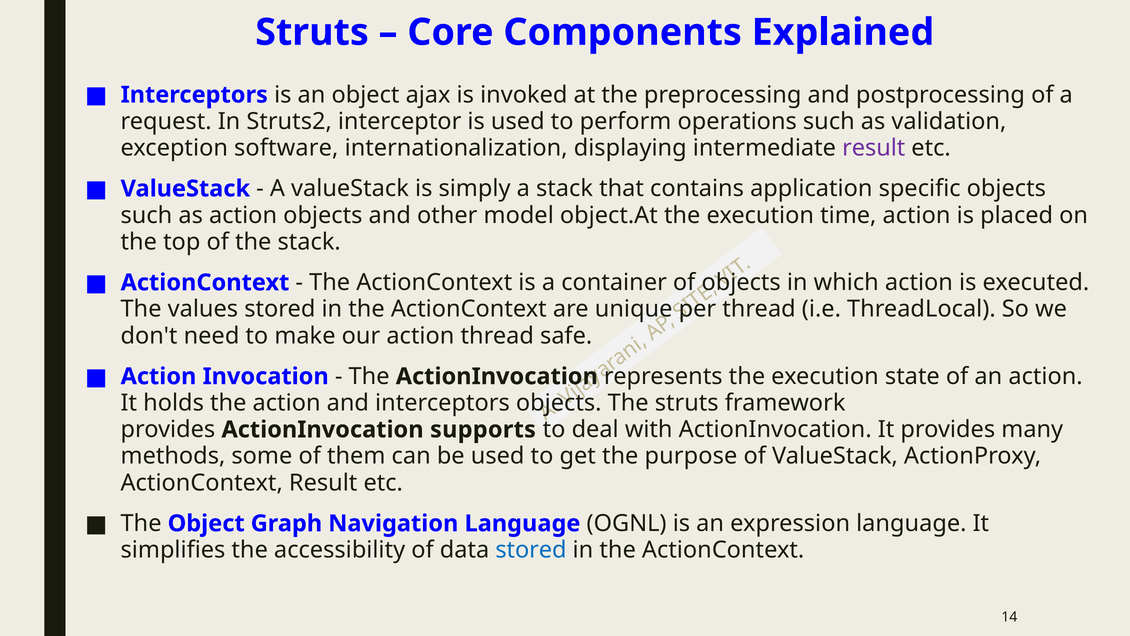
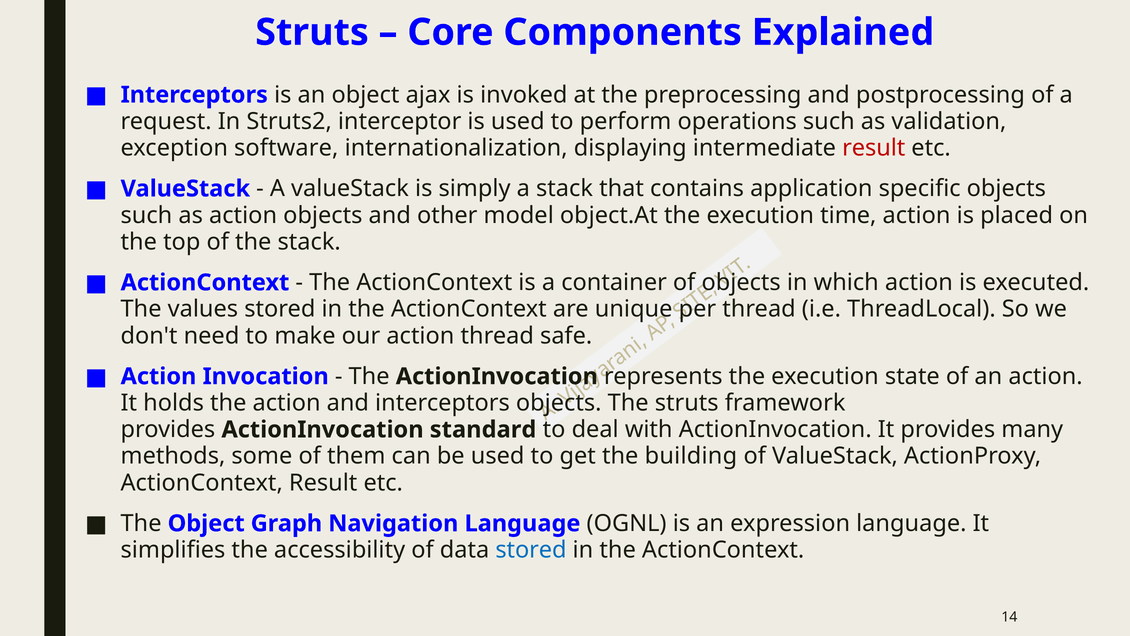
result colour: purple -> red (874, 148)
supports: supports -> standard (483, 429)
purpose: purpose -> building (691, 456)
